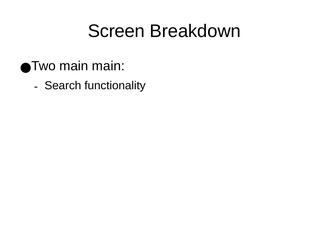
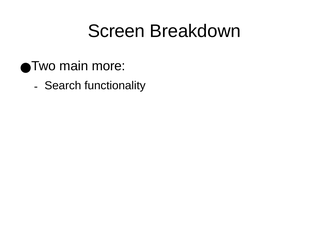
main main: main -> more (109, 66)
